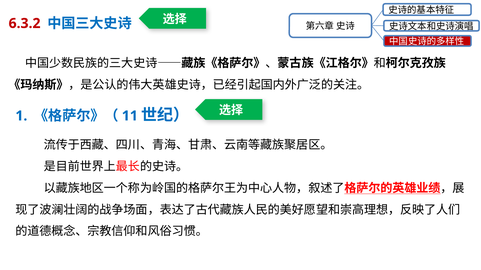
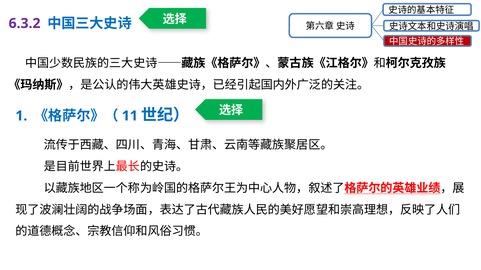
6.3.2 colour: red -> purple (25, 23)
